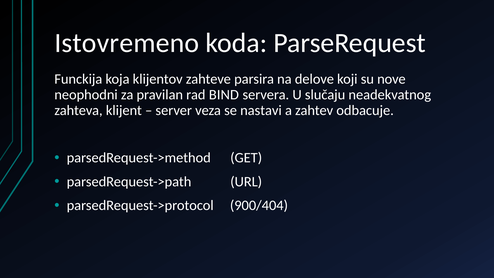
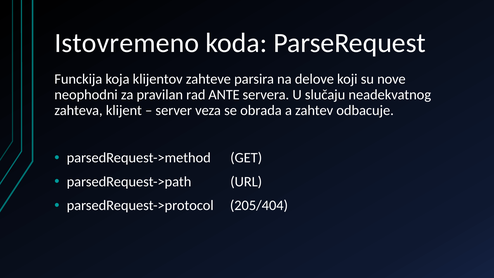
BIND: BIND -> ANTE (224, 95)
nastavi: nastavi -> obrada (261, 110)
900/404: 900/404 -> 205/404 (259, 205)
